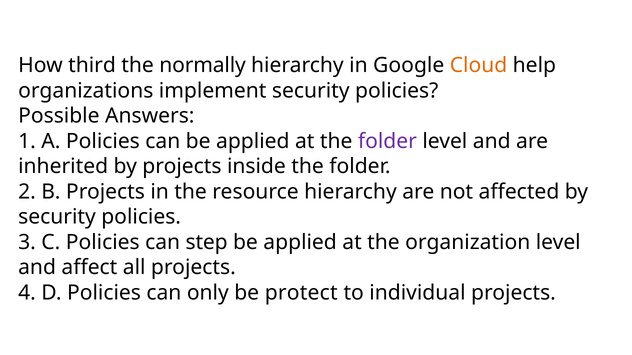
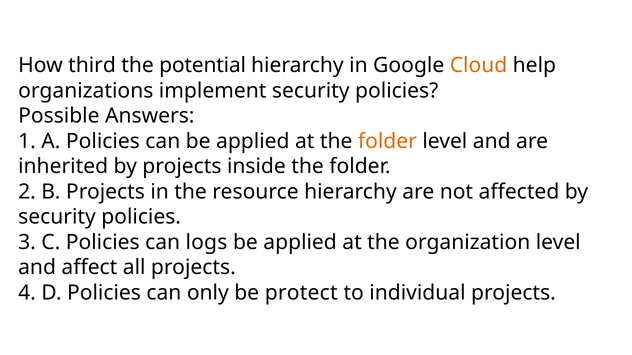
normally: normally -> potential (203, 65)
folder colour: purple -> orange (387, 141)
step: step -> logs (206, 242)
